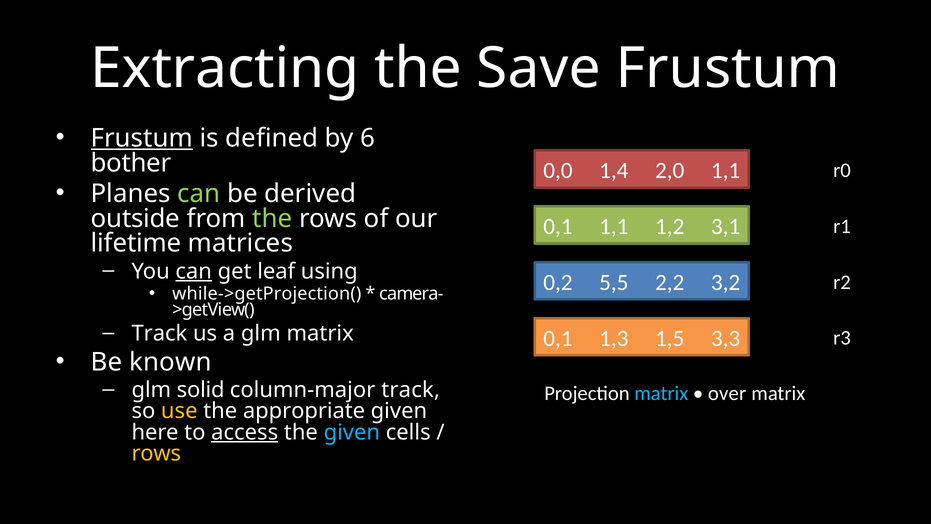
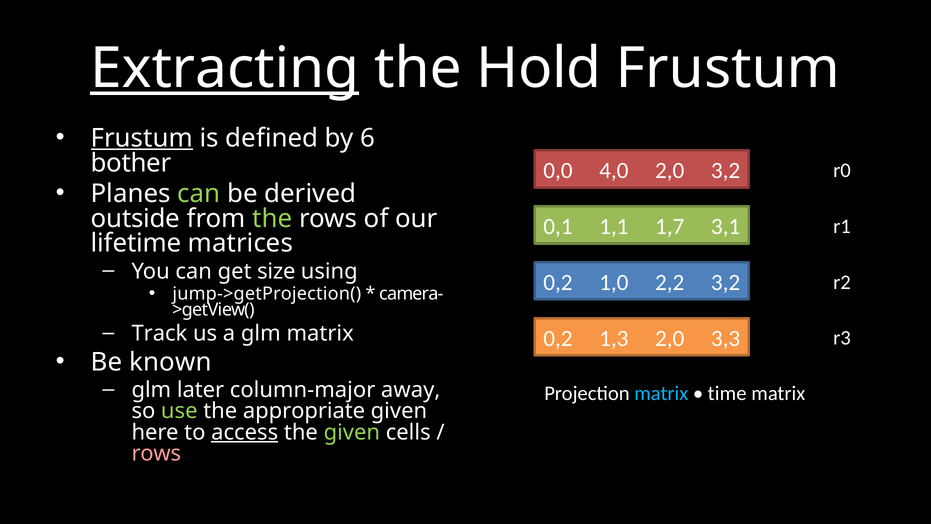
Extracting underline: none -> present (225, 69)
Save: Save -> Hold (539, 69)
1,4: 1,4 -> 4,0 (614, 171)
2,0 1,1: 1,1 -> 3,2 (726, 171)
1,2: 1,2 -> 1,7 (670, 226)
can underline: present -> none (194, 271)
leaf: leaf -> size (276, 271)
5,5: 5,5 -> 1,0 (614, 282)
while->getProjection(: while->getProjection( -> jump->getProjection( (267, 294)
0,1: 0,1 -> 0,2 (558, 338)
1,3 1,5: 1,5 -> 2,0 (670, 338)
solid: solid -> later (201, 390)
column-major track: track -> away (411, 390)
over: over -> time (727, 393)
use colour: yellow -> light green (179, 411)
given colour: light blue -> light green (352, 432)
rows colour: yellow -> pink (156, 453)
